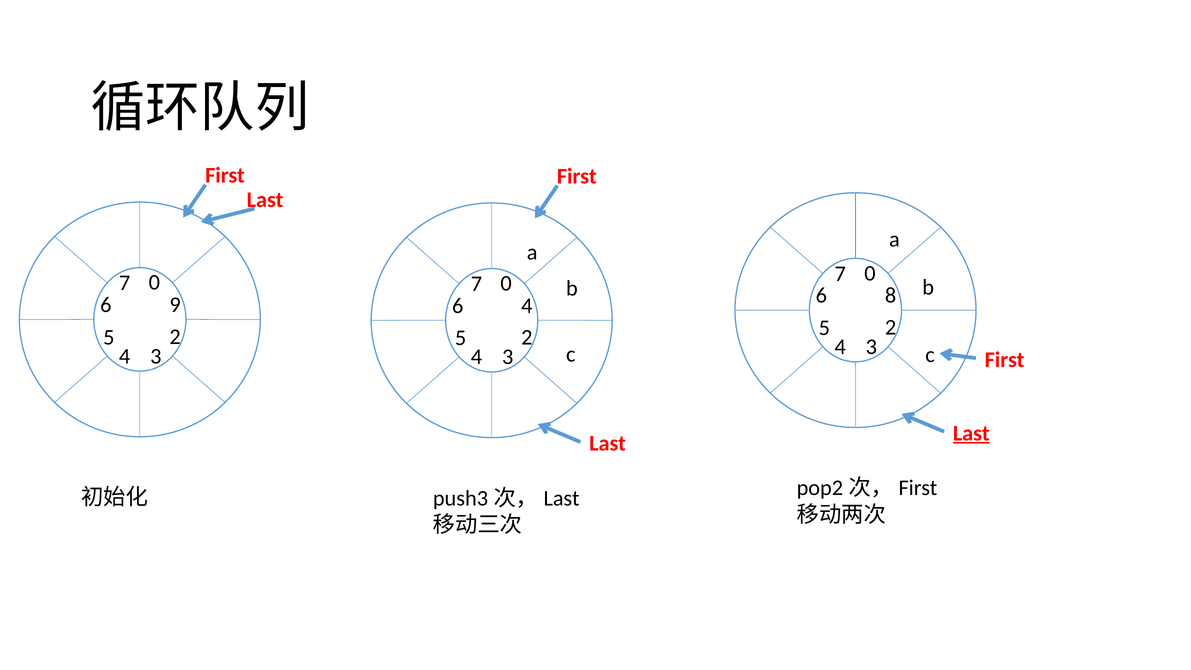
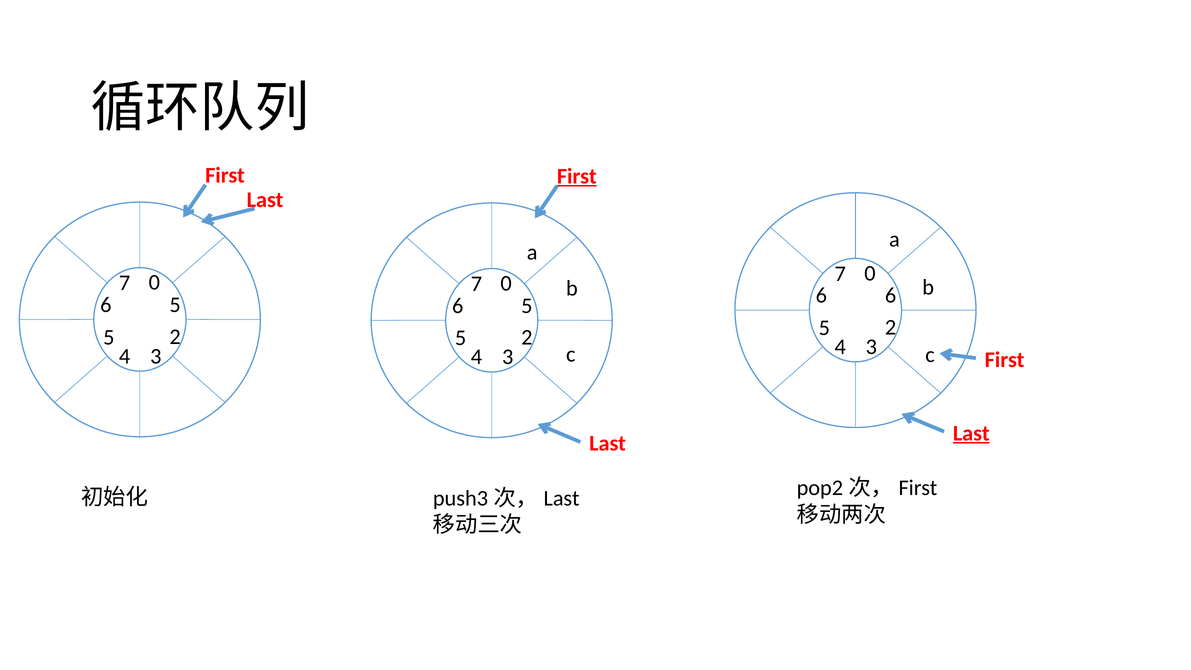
First underline: none -> present (577, 176)
6 8: 8 -> 6 (891, 296)
9: 9 -> 5 (175, 305)
4: 4 -> 5 (527, 306)
